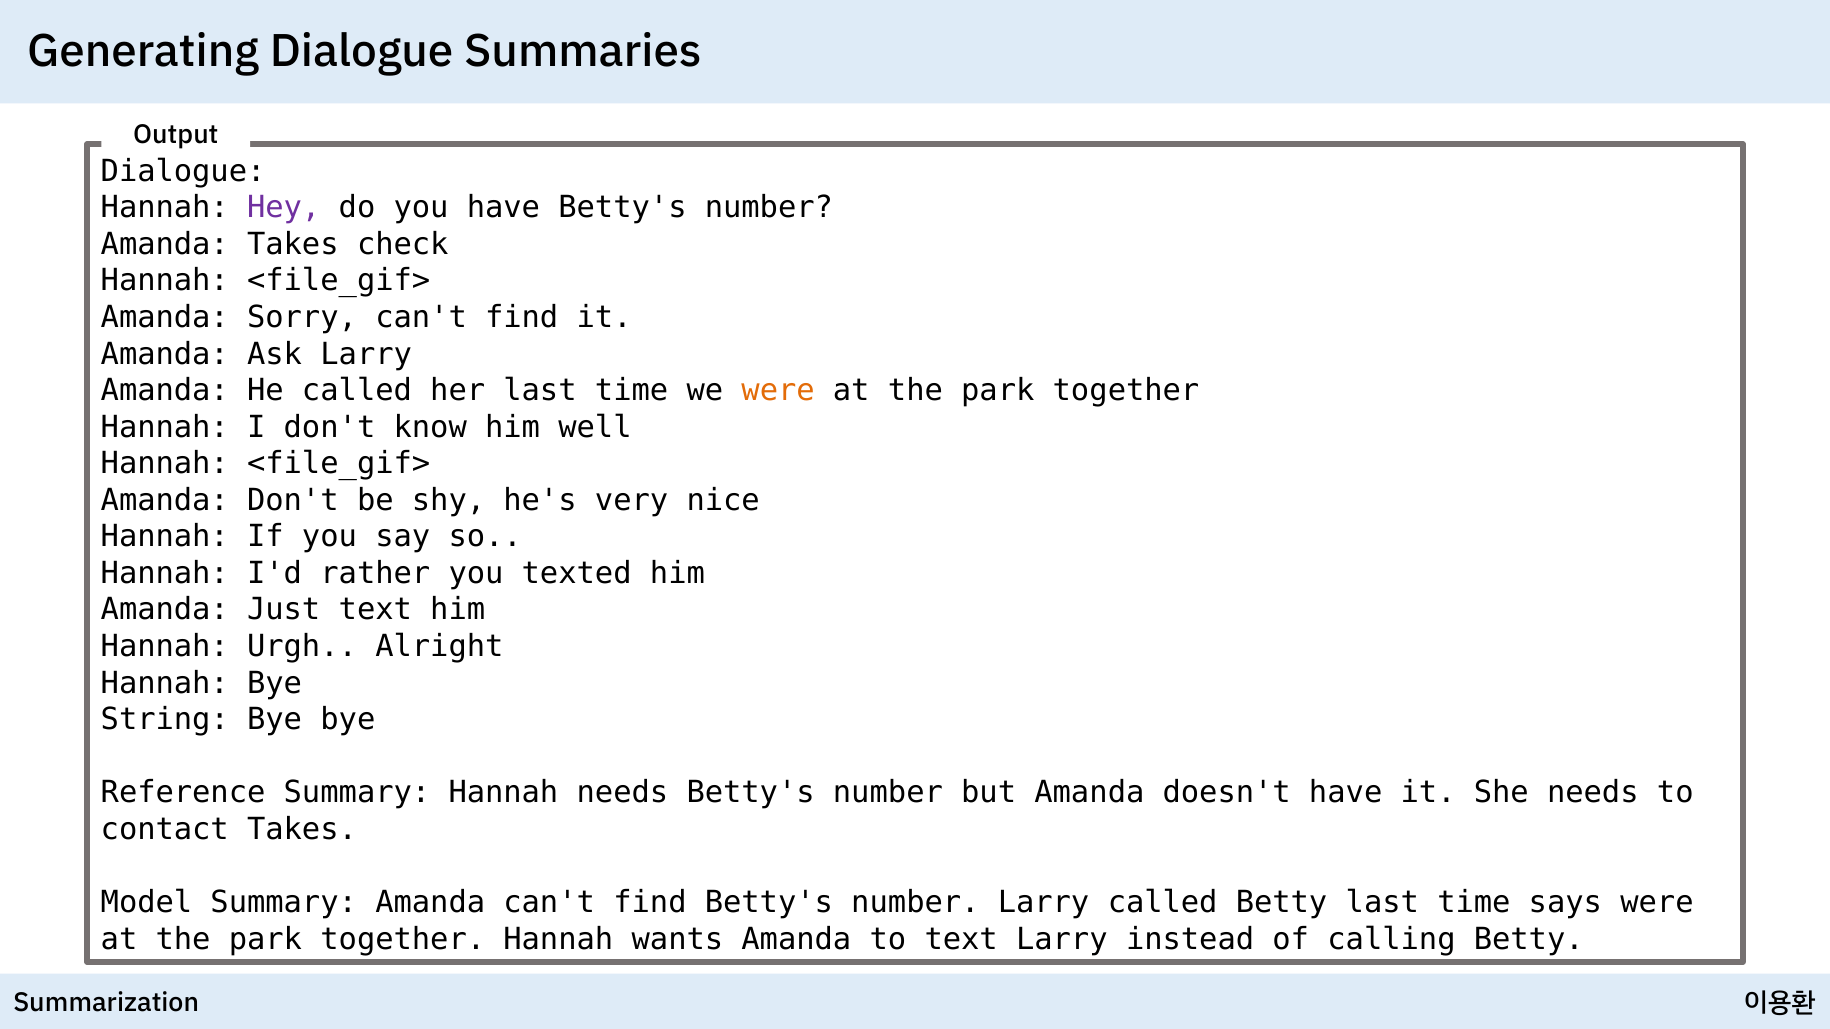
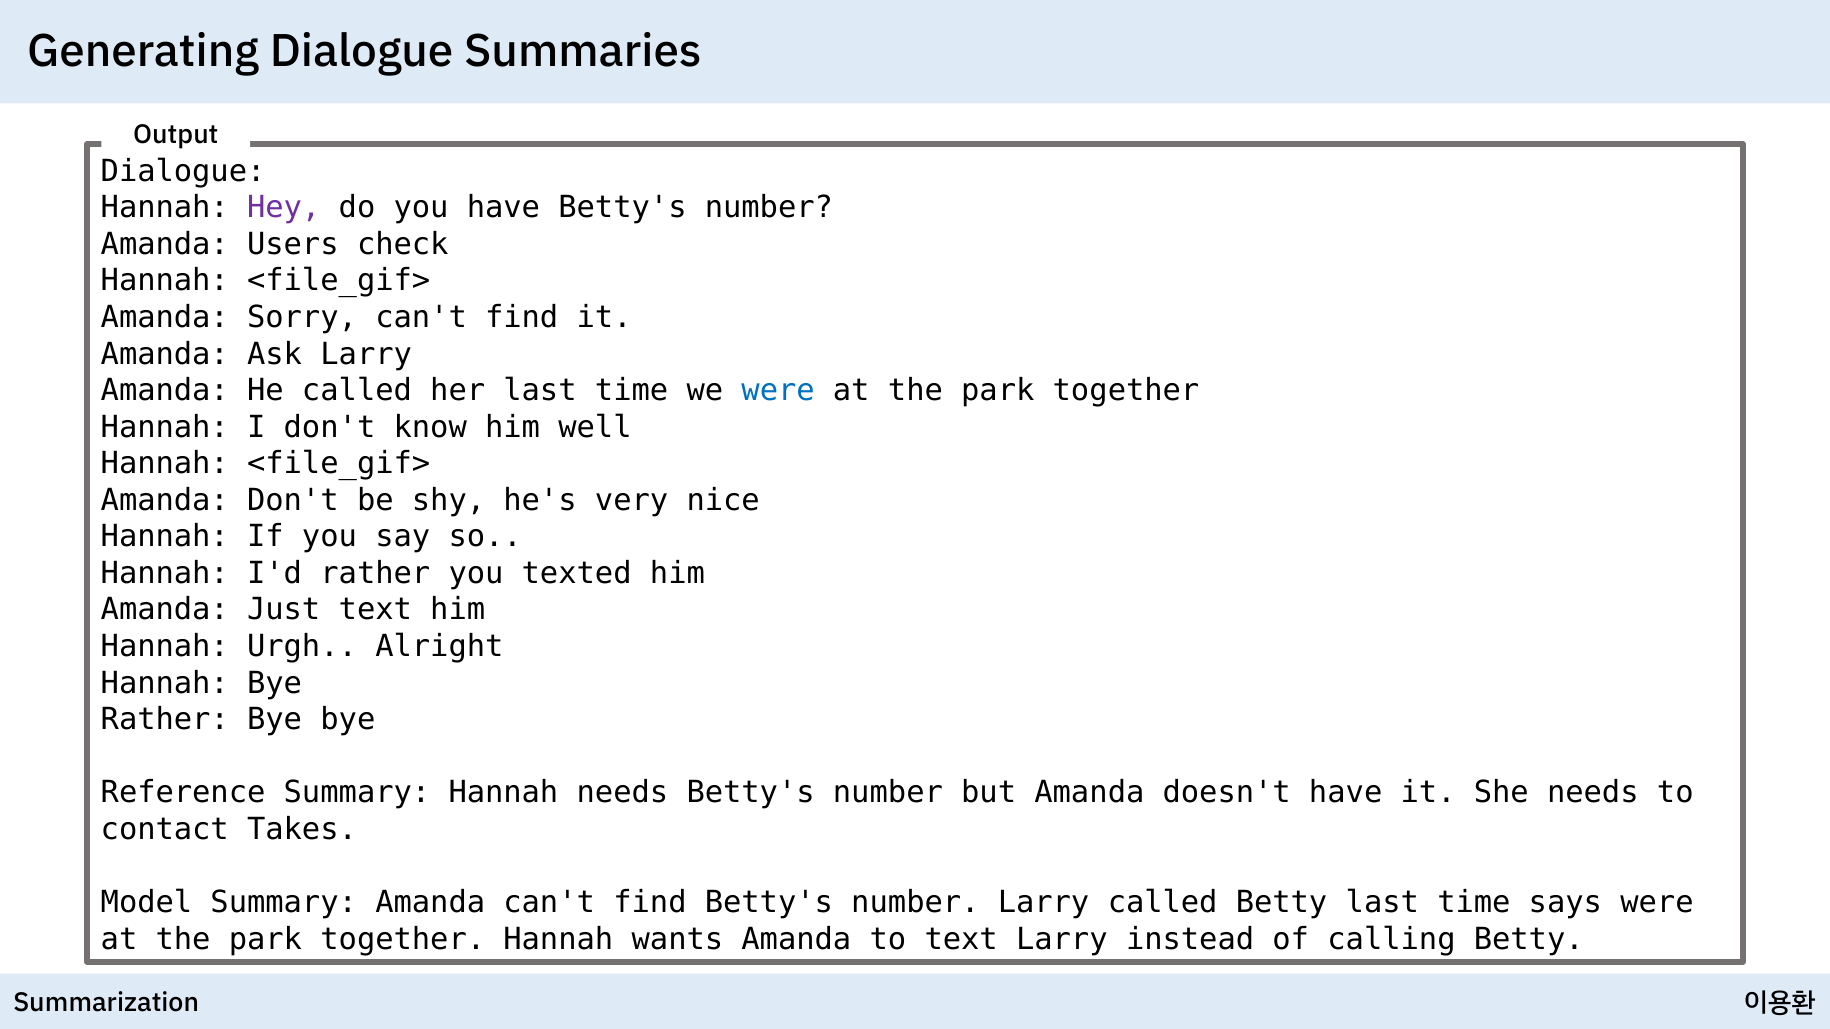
Amanda Takes: Takes -> Users (293, 244)
were colour: orange -> blue (778, 391)
String: String -> Rather (165, 720)
